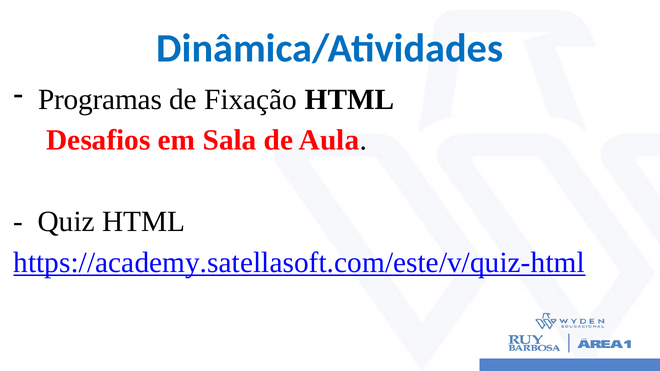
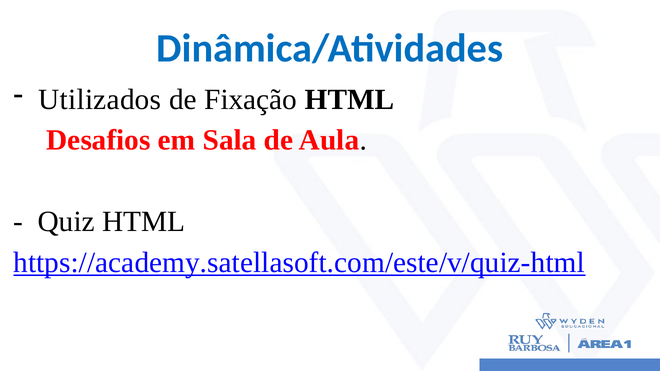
Programas: Programas -> Utilizados (100, 100)
